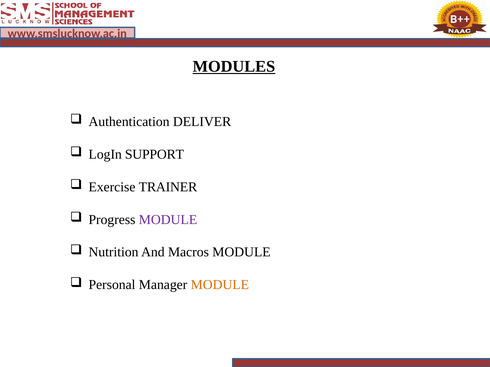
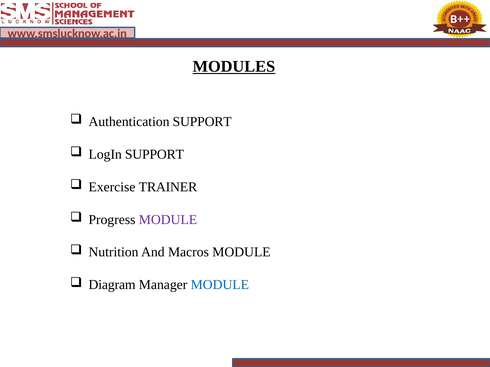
Authentication DELIVER: DELIVER -> SUPPORT (202, 122)
Personal: Personal -> Diagram (112, 285)
MODULE colour: orange -> blue (220, 285)
